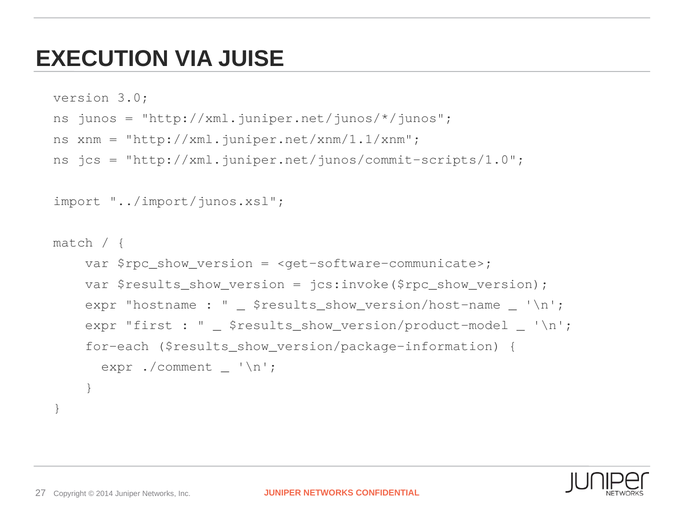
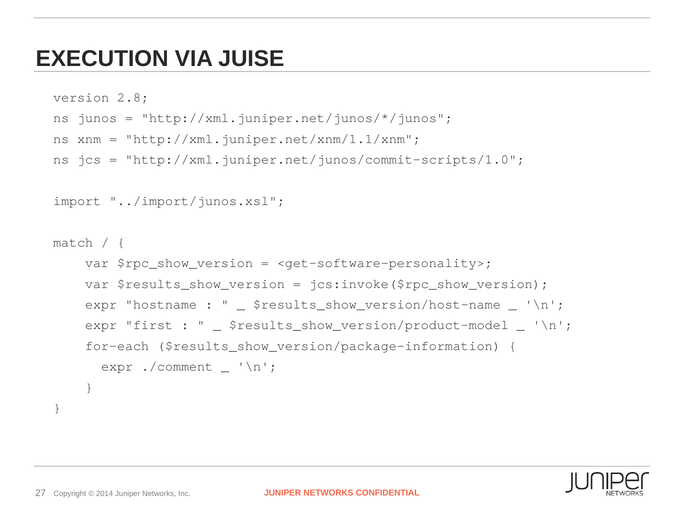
3.0: 3.0 -> 2.8 (133, 97)
<get-software-communicate>: <get-software-communicate> -> <get-software-personality> (385, 263)
